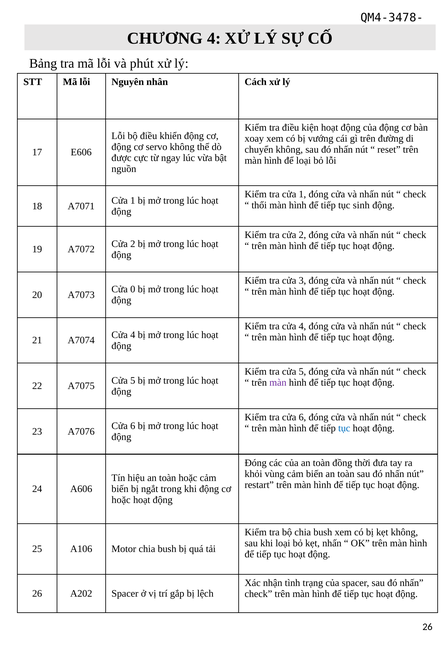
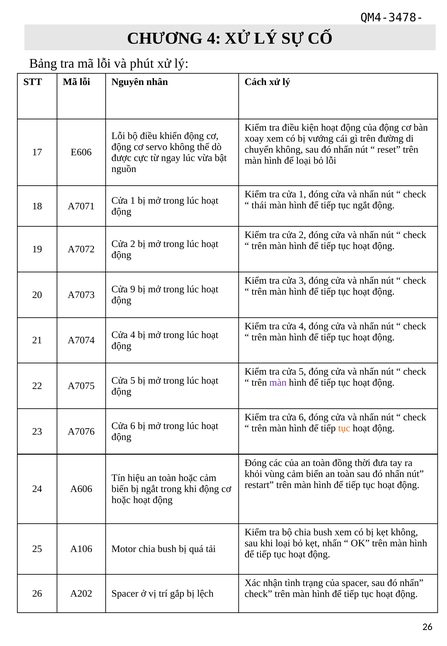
thổi: thổi -> thái (259, 205)
tục sinh: sinh -> ngắt (361, 205)
0: 0 -> 9 (133, 289)
tục colour: blue -> orange (344, 428)
